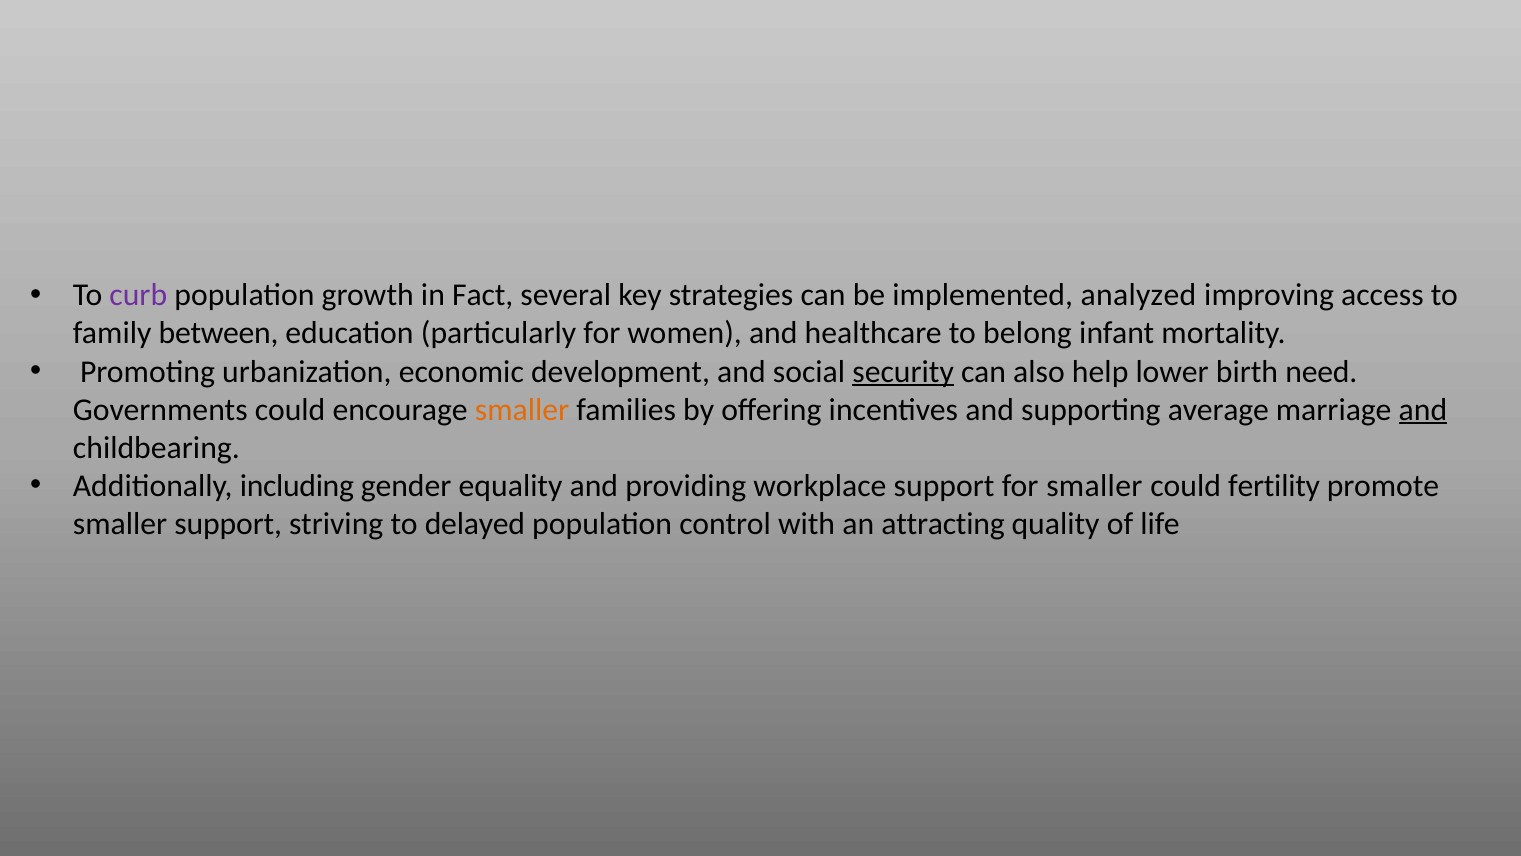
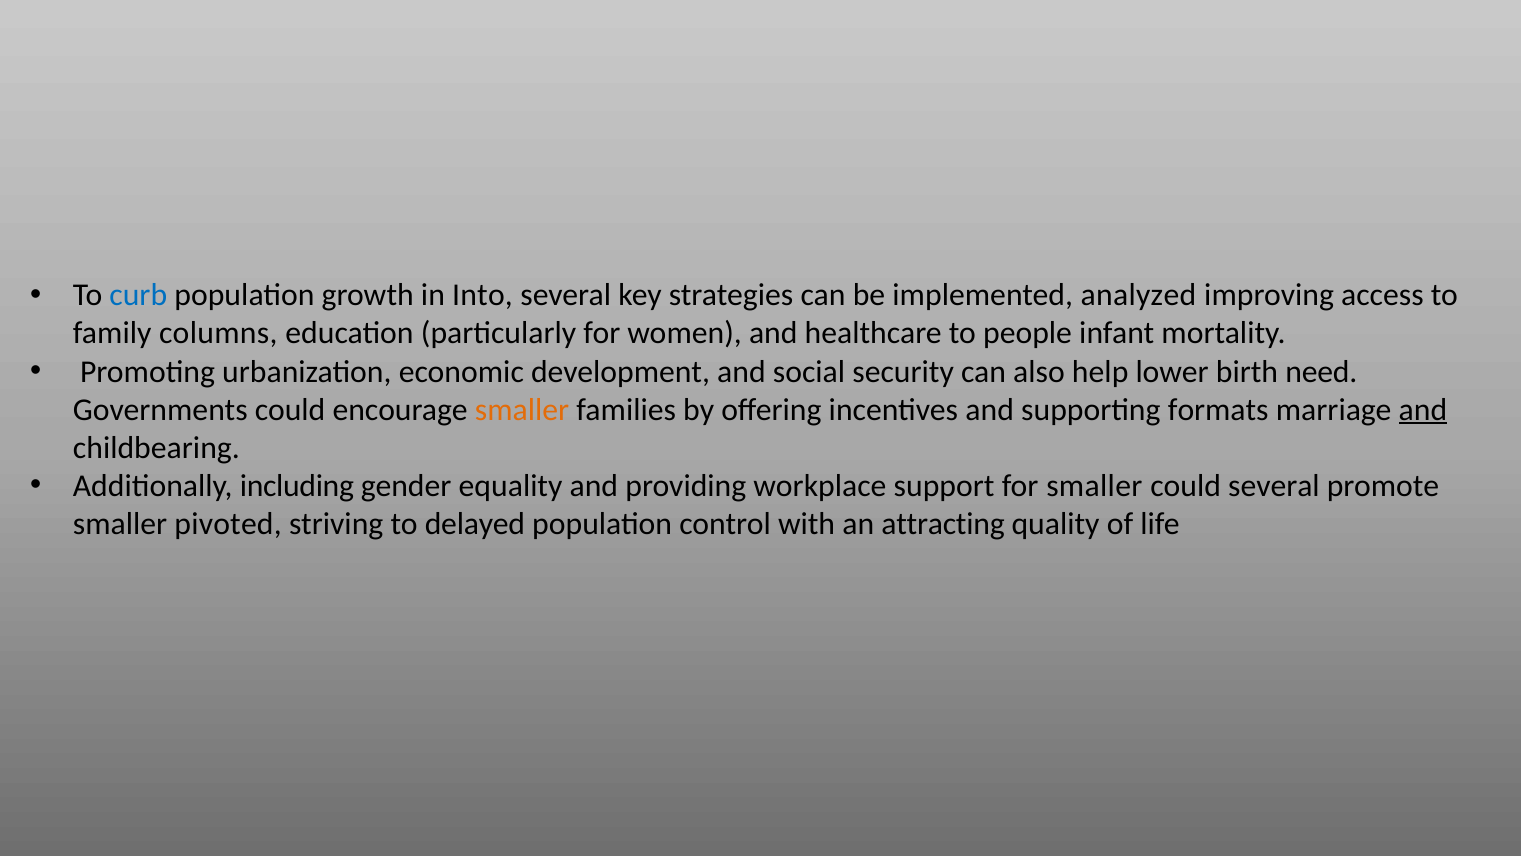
curb colour: purple -> blue (138, 295)
Fact: Fact -> Into (482, 295)
between: between -> columns (218, 333)
belong: belong -> people (1028, 333)
security underline: present -> none (903, 371)
average: average -> formats (1218, 409)
could fertility: fertility -> several (1274, 485)
smaller support: support -> pivoted (228, 524)
